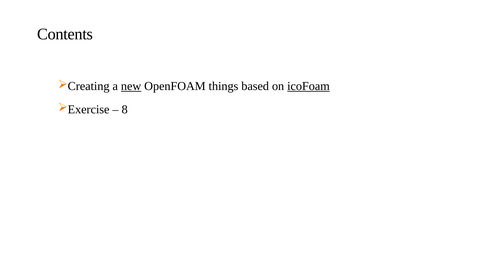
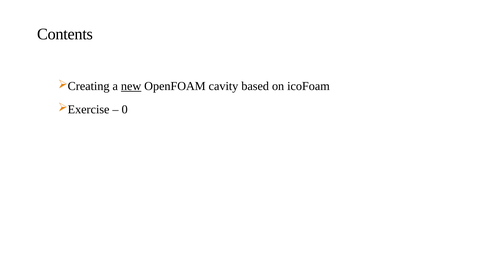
things: things -> cavity (223, 86)
icoFoam underline: present -> none (308, 86)
8: 8 -> 0 (125, 110)
